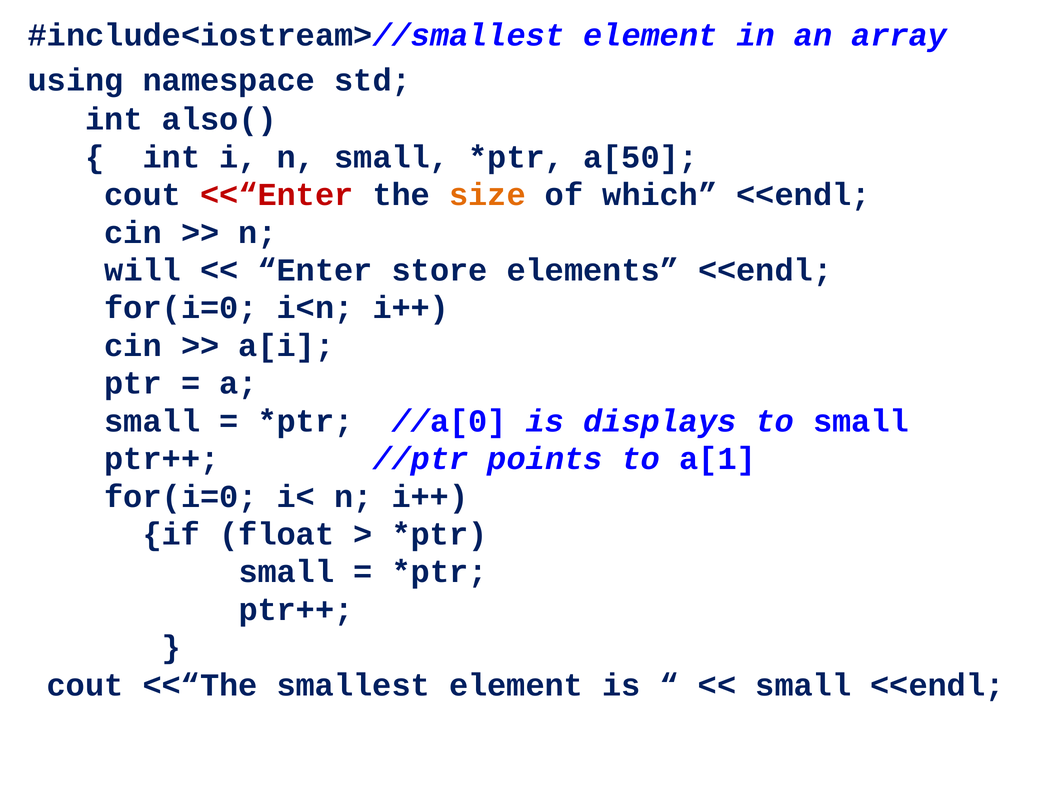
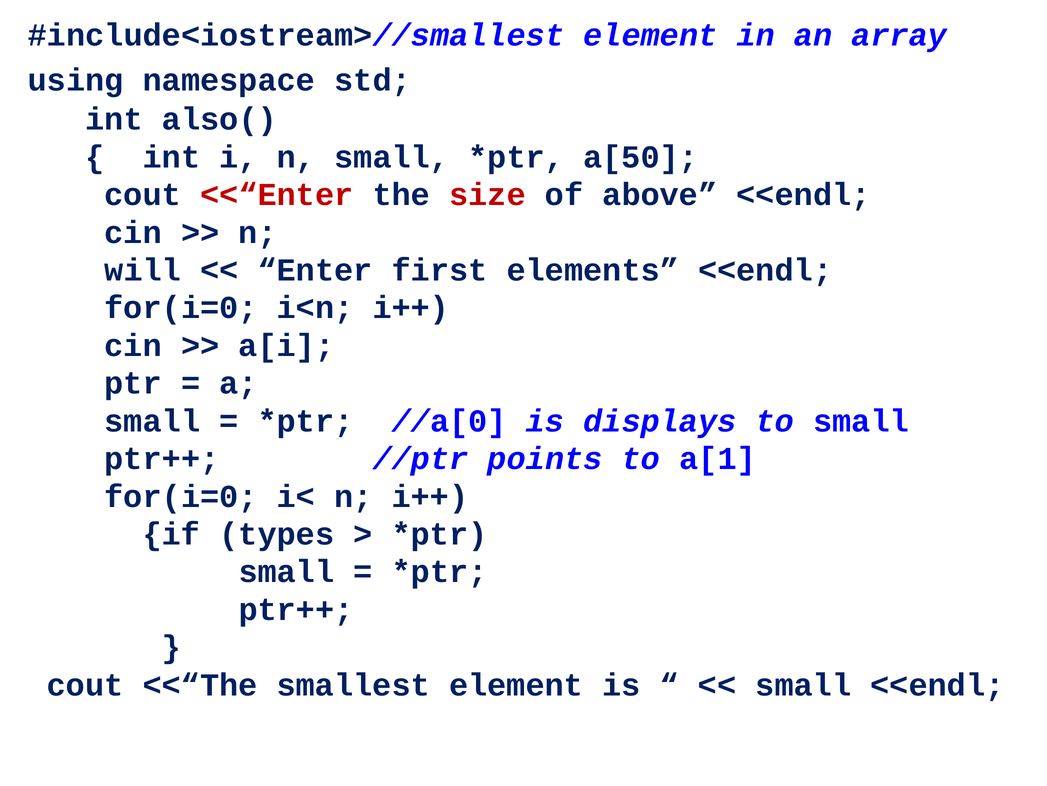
size colour: orange -> red (487, 195)
which: which -> above (660, 195)
store: store -> first (440, 270)
float: float -> types (277, 534)
